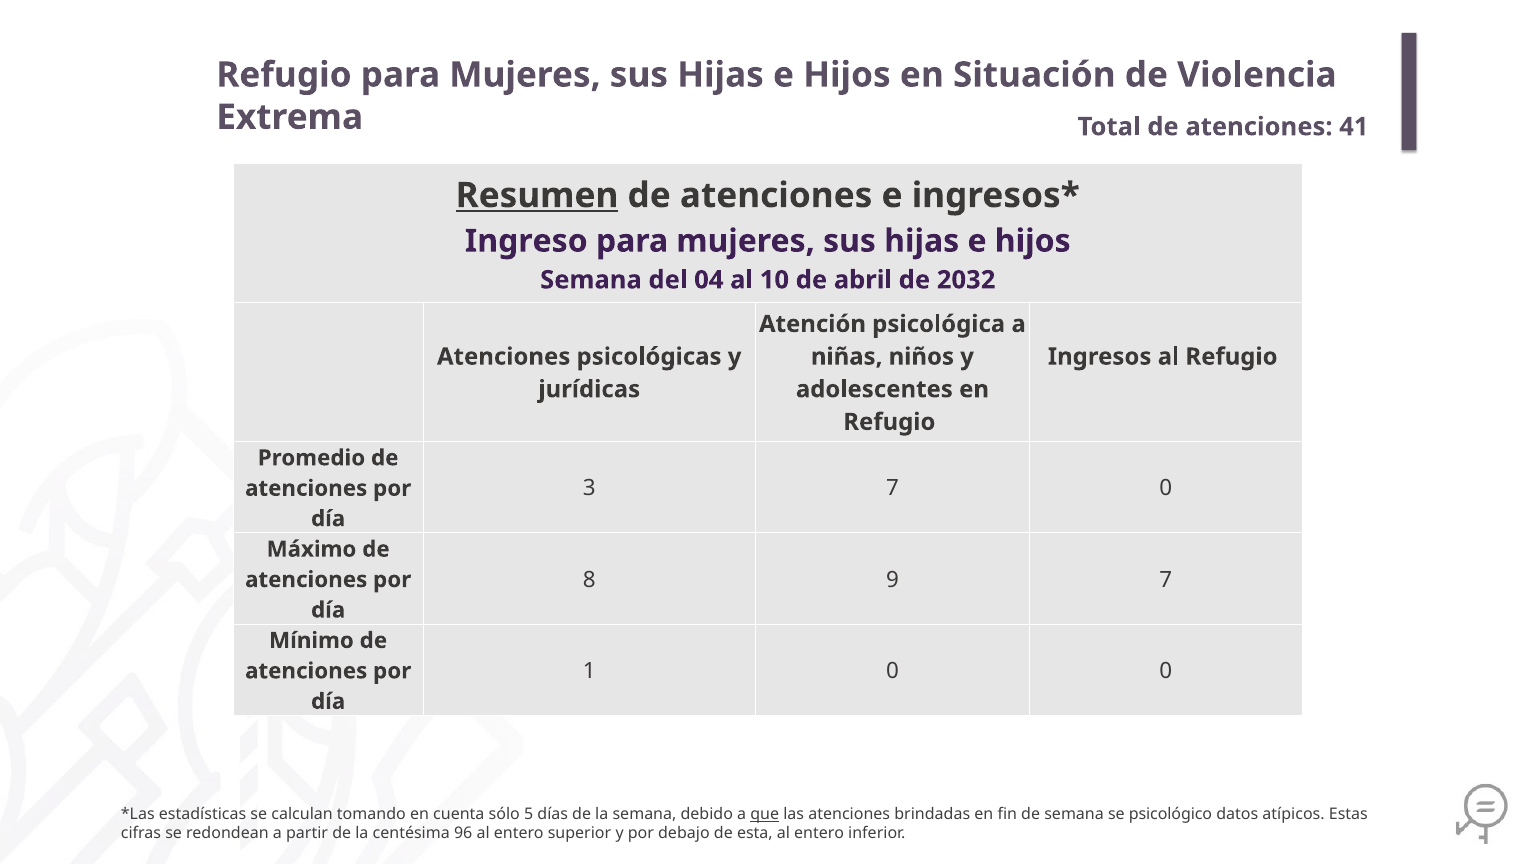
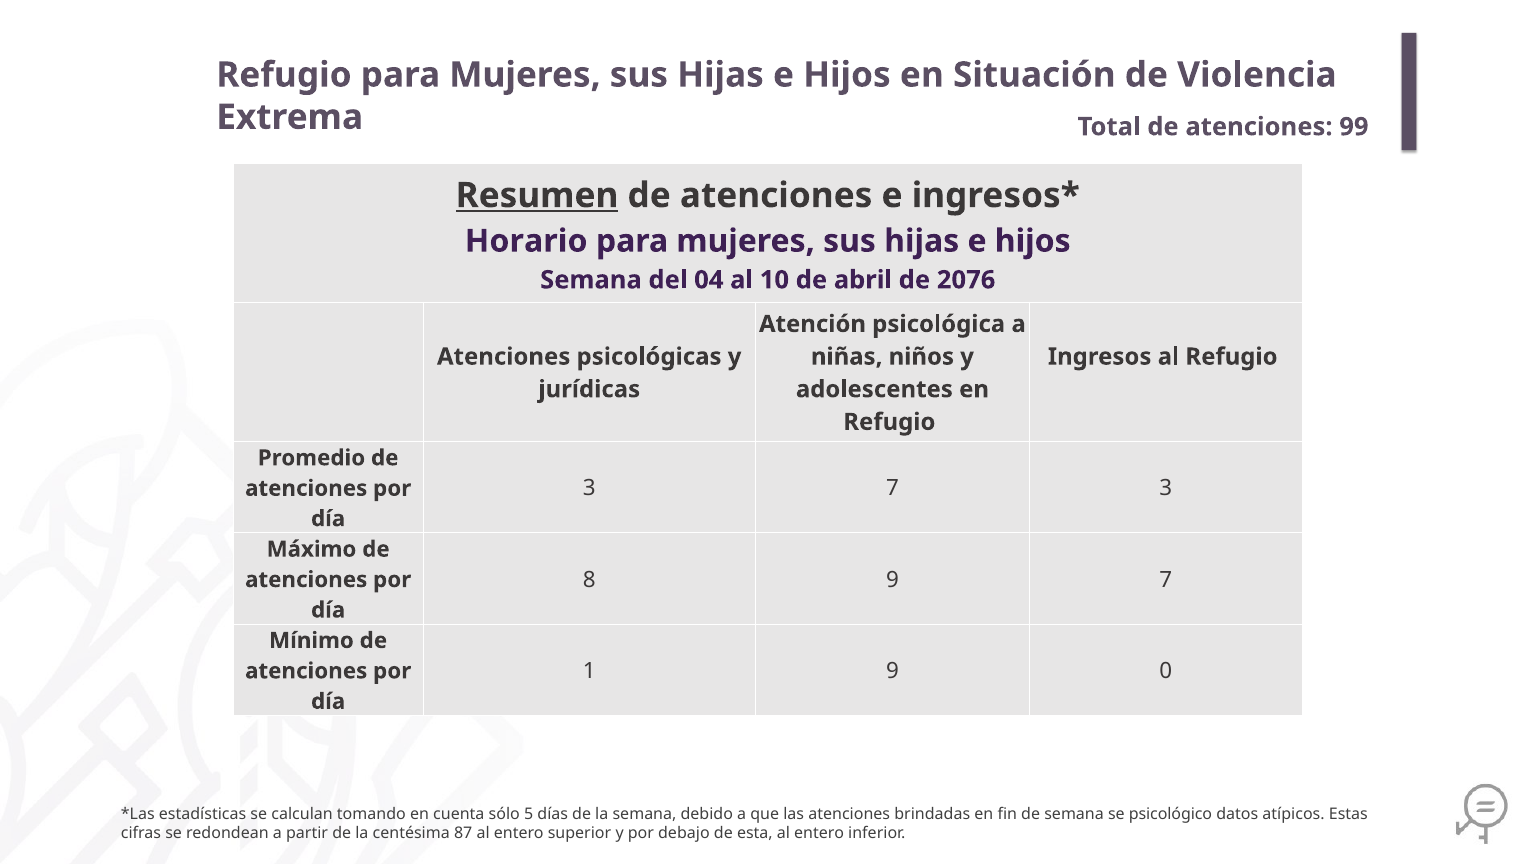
41: 41 -> 99 (1354, 127)
Ingreso: Ingreso -> Horario (526, 241)
2032: 2032 -> 2076 (966, 280)
7 0: 0 -> 3 (1166, 488)
1 0: 0 -> 9 (893, 671)
que underline: present -> none (765, 814)
96: 96 -> 87 (463, 834)
